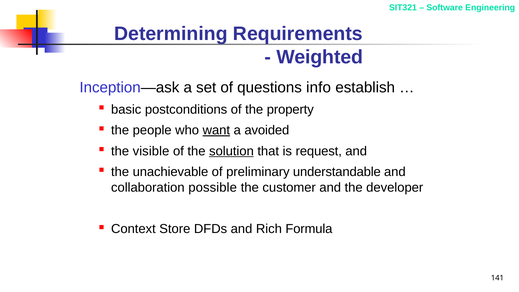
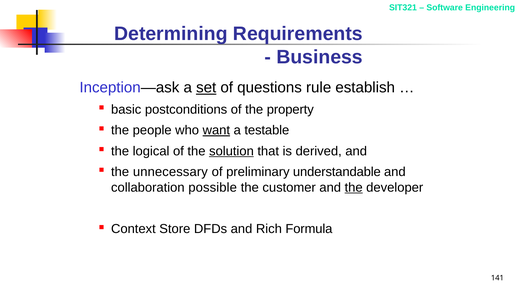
Weighted: Weighted -> Business (320, 57)
set underline: none -> present (206, 88)
info: info -> rule (319, 88)
avoided: avoided -> testable (267, 130)
visible: visible -> logical (151, 151)
request: request -> derived (319, 151)
unachievable: unachievable -> unnecessary (170, 172)
the underline: none -> present (354, 187)
